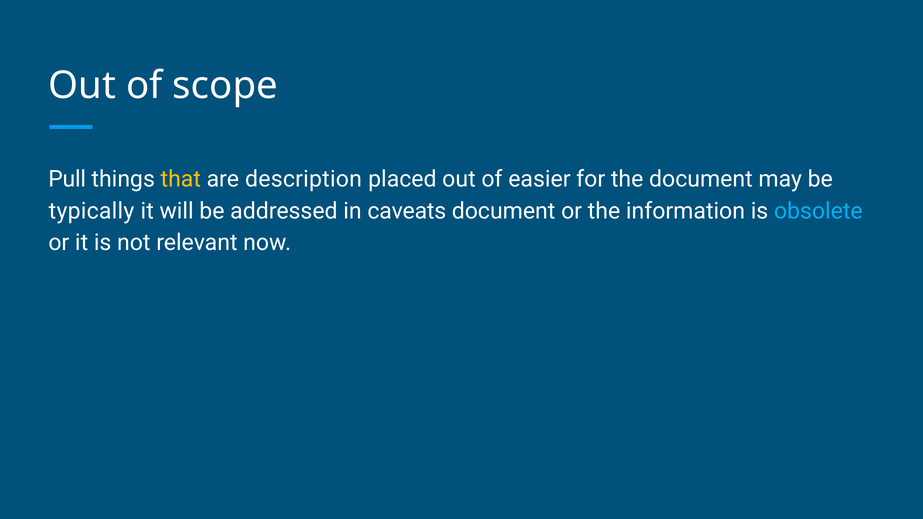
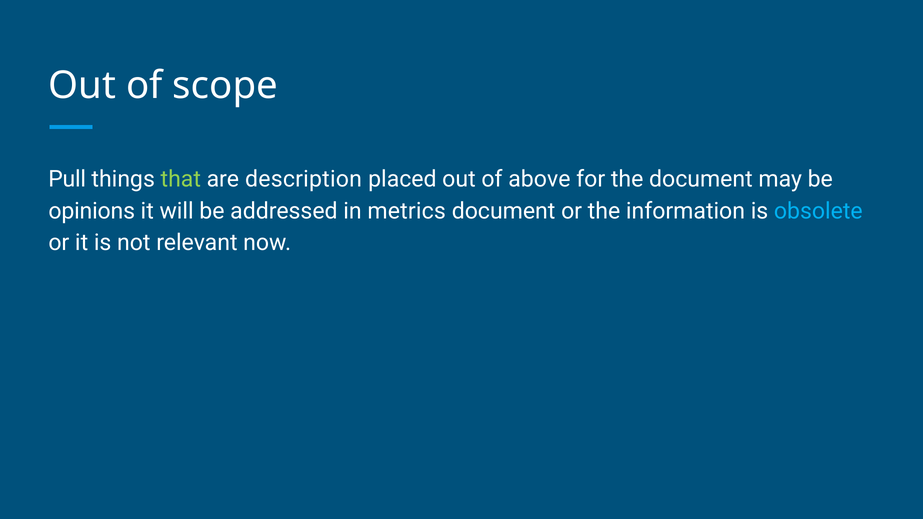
that colour: yellow -> light green (181, 179)
easier: easier -> above (539, 179)
typically: typically -> opinions (92, 211)
caveats: caveats -> metrics (407, 211)
